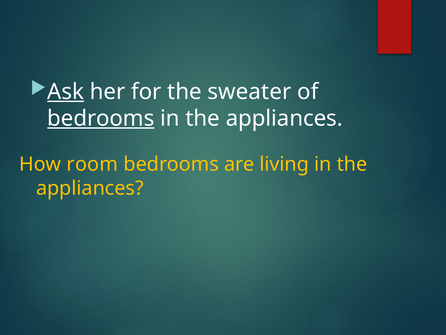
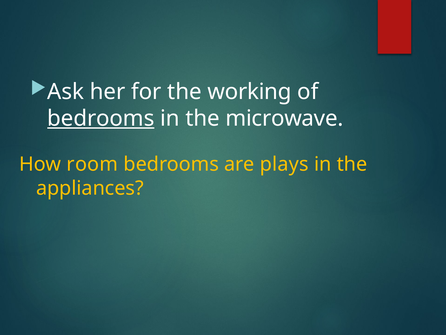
Ask underline: present -> none (66, 91)
sweater: sweater -> working (250, 91)
appliances: appliances -> microwave (284, 118)
living: living -> plays (284, 164)
